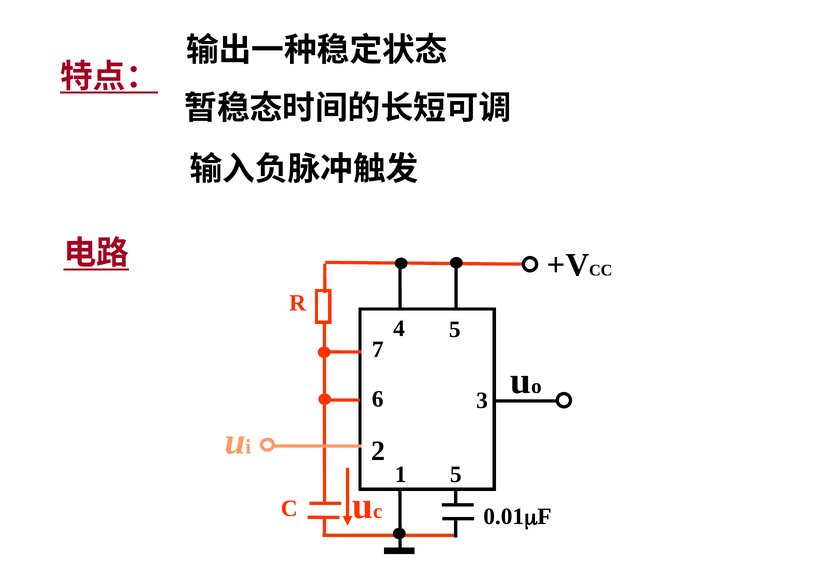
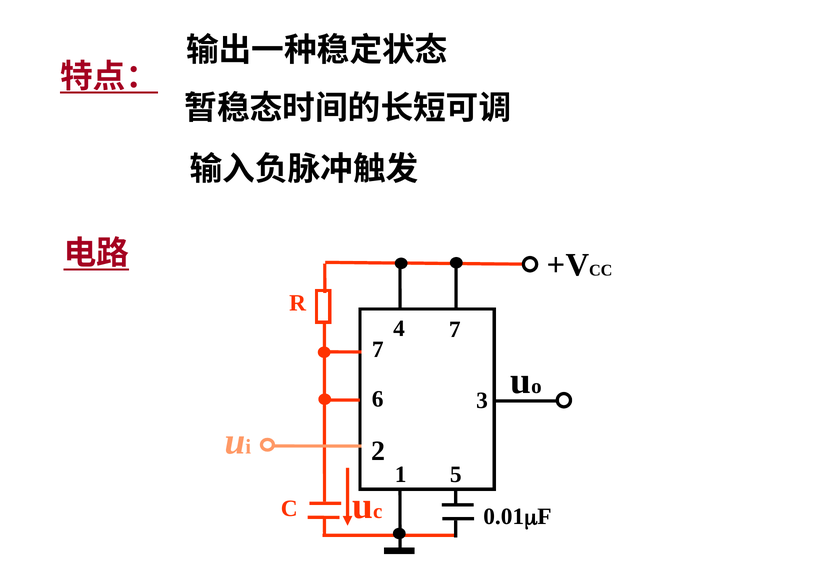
4 5: 5 -> 7 (455, 329)
